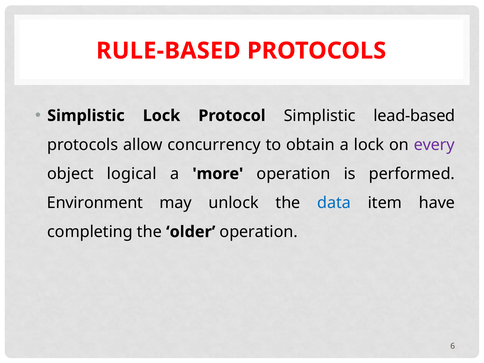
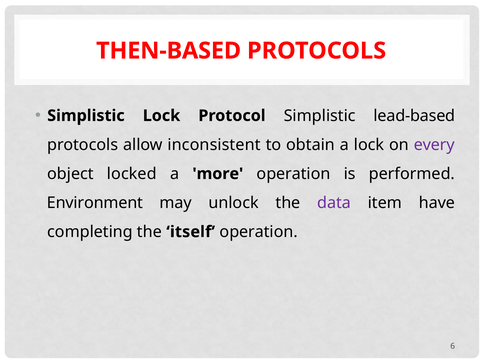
RULE-BASED: RULE-BASED -> THEN-BASED (169, 51)
concurrency: concurrency -> inconsistent (214, 145)
logical: logical -> locked (132, 174)
data colour: blue -> purple (334, 203)
older: older -> itself (191, 232)
